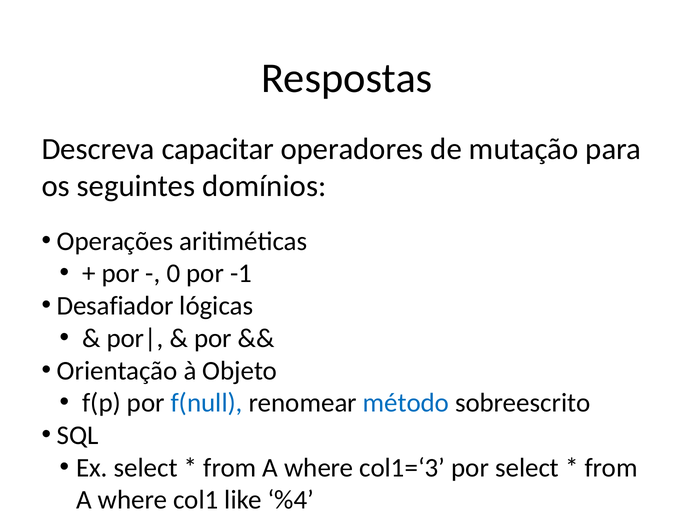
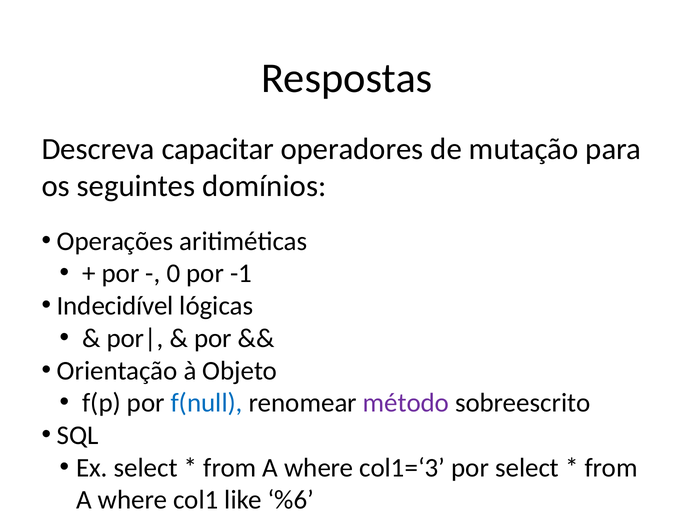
Desafiador: Desafiador -> Indecidível (115, 306)
método colour: blue -> purple (406, 403)
%4: %4 -> %6 (291, 501)
